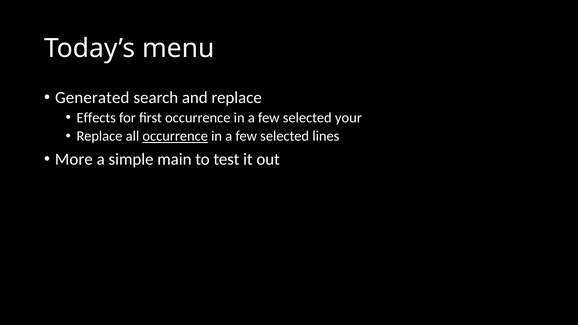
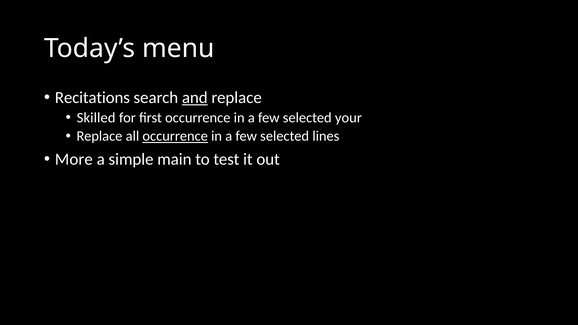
Generated: Generated -> Recitations (92, 98)
and underline: none -> present (195, 98)
Effects: Effects -> Skilled (96, 118)
